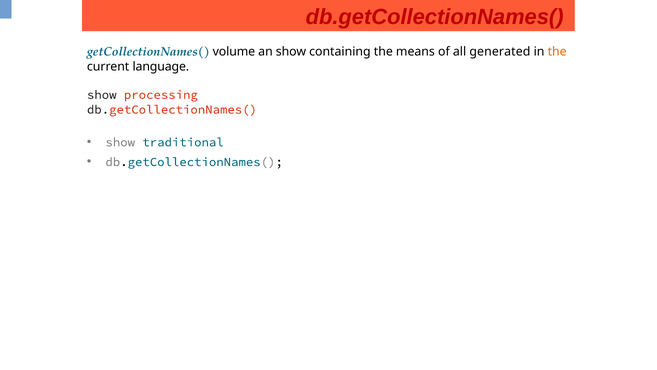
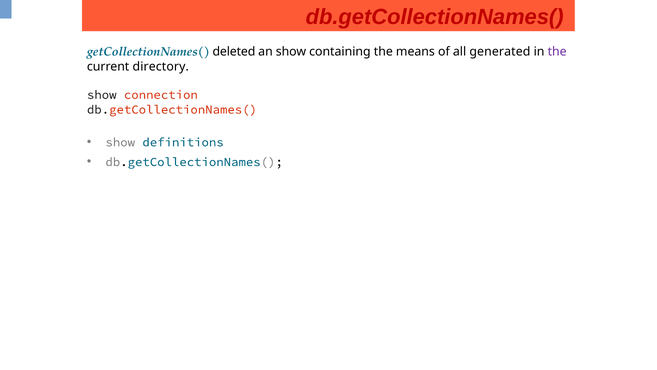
volume: volume -> deleted (234, 52)
the colour: orange -> purple (557, 52)
language: language -> directory (161, 67)
processing: processing -> connection (161, 95)
traditional: traditional -> definitions (183, 142)
